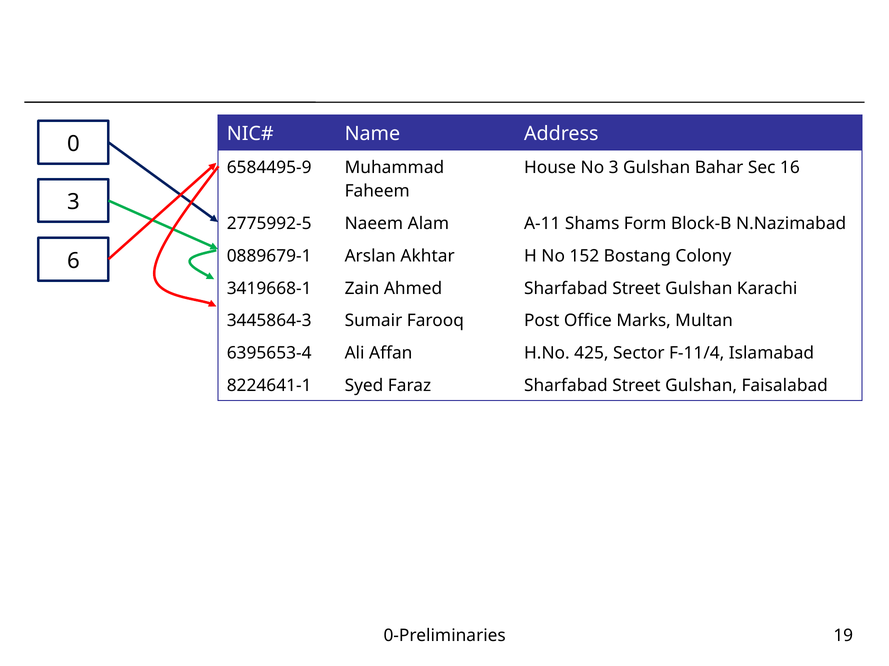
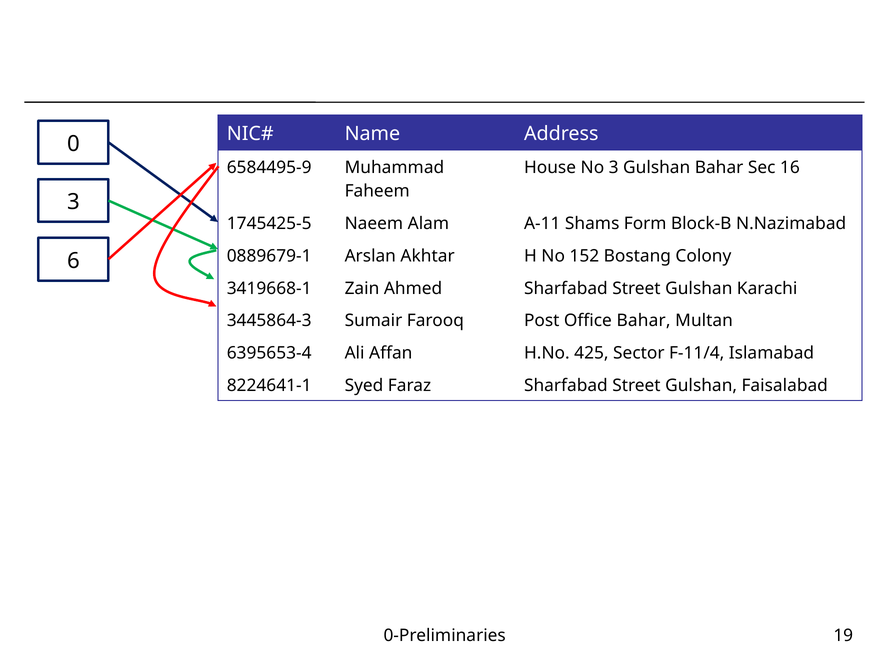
2775992-5: 2775992-5 -> 1745425-5 (269, 224)
Office Marks: Marks -> Bahar (644, 321)
